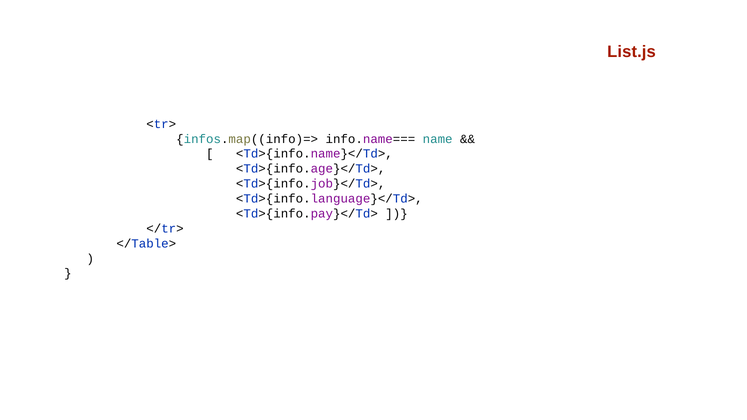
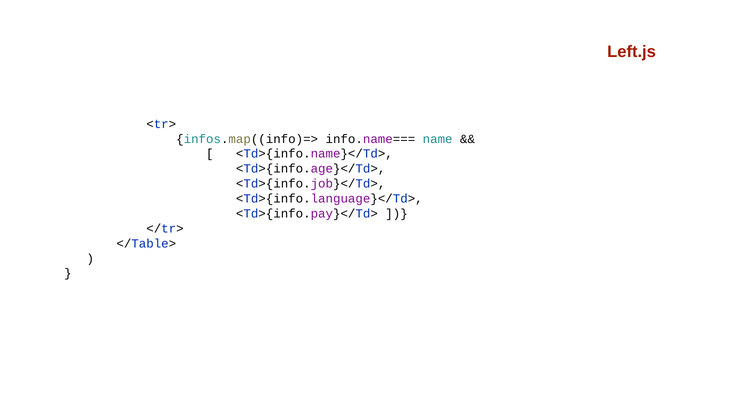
List.js: List.js -> Left.js (632, 52)
